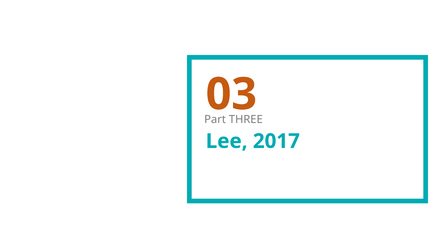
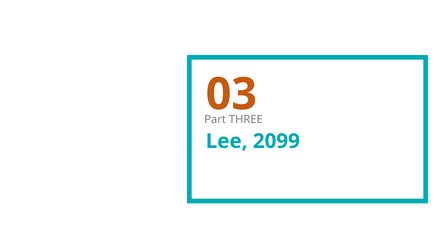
2017: 2017 -> 2099 (276, 141)
